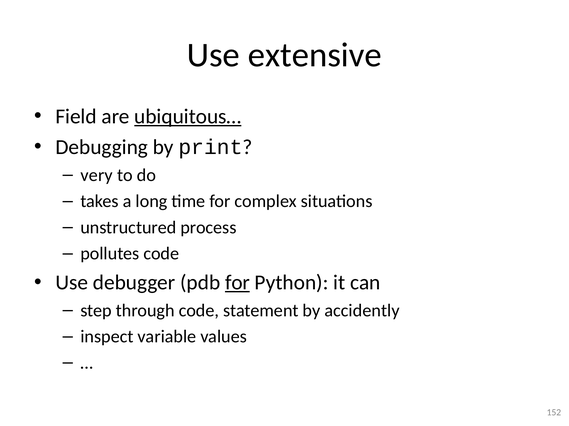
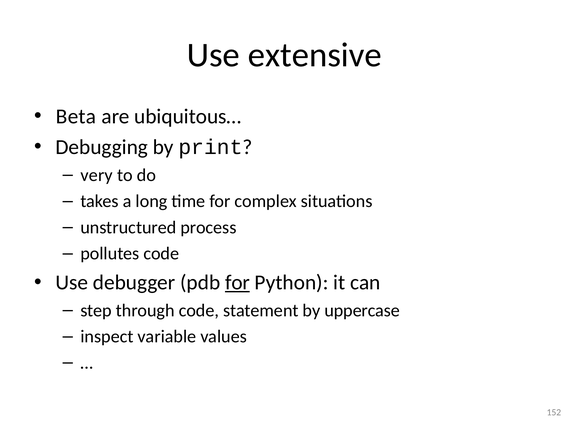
Field: Field -> Beta (76, 117)
ubiquitous… underline: present -> none (188, 117)
accidently: accidently -> uppercase (362, 311)
